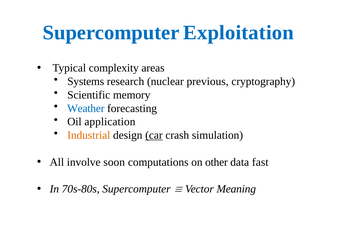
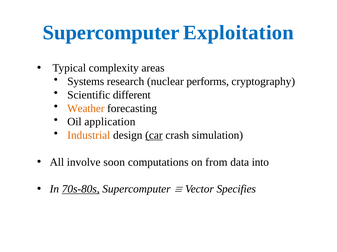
previous: previous -> performs (208, 82)
memory: memory -> different (132, 95)
Weather colour: blue -> orange (86, 109)
other: other -> from (216, 163)
fast: fast -> into (260, 163)
70s-80s underline: none -> present (81, 190)
Meaning: Meaning -> Specifies (236, 190)
